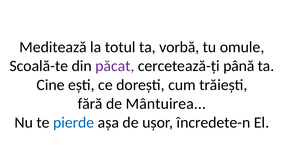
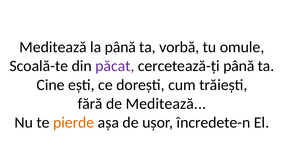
la totul: totul -> până (120, 47)
de Mântuirea: Mântuirea -> Meditează (166, 104)
pierde colour: blue -> orange (74, 123)
